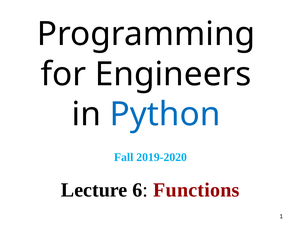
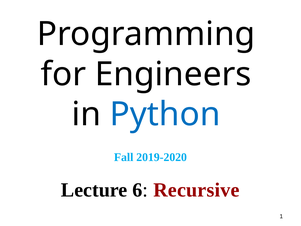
Functions: Functions -> Recursive (196, 190)
